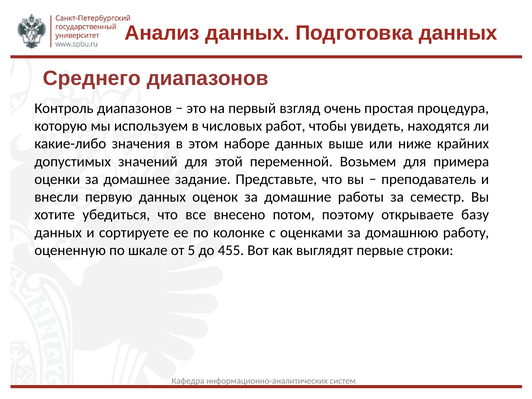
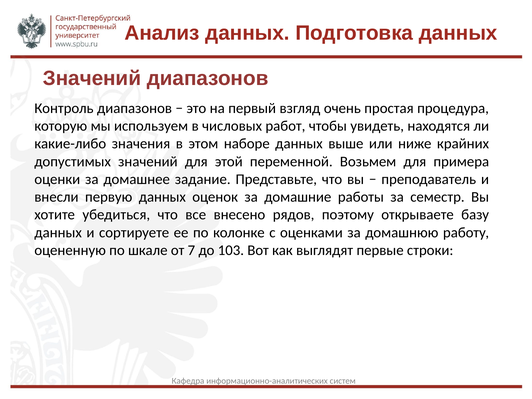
Среднего: Среднего -> Значений (92, 78)
потом: потом -> рядов (294, 215)
5: 5 -> 7 (191, 250)
455: 455 -> 103 (231, 250)
